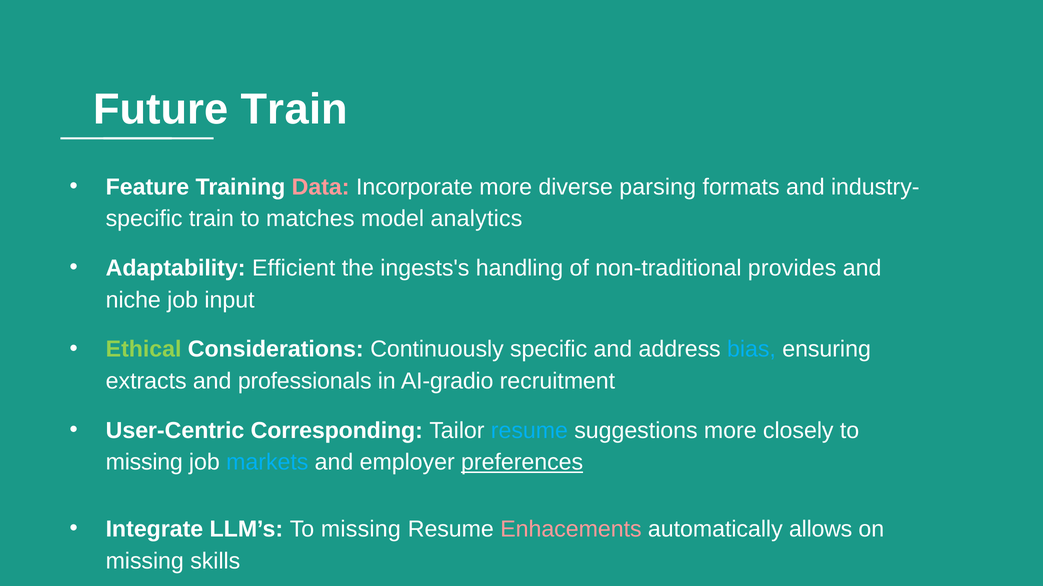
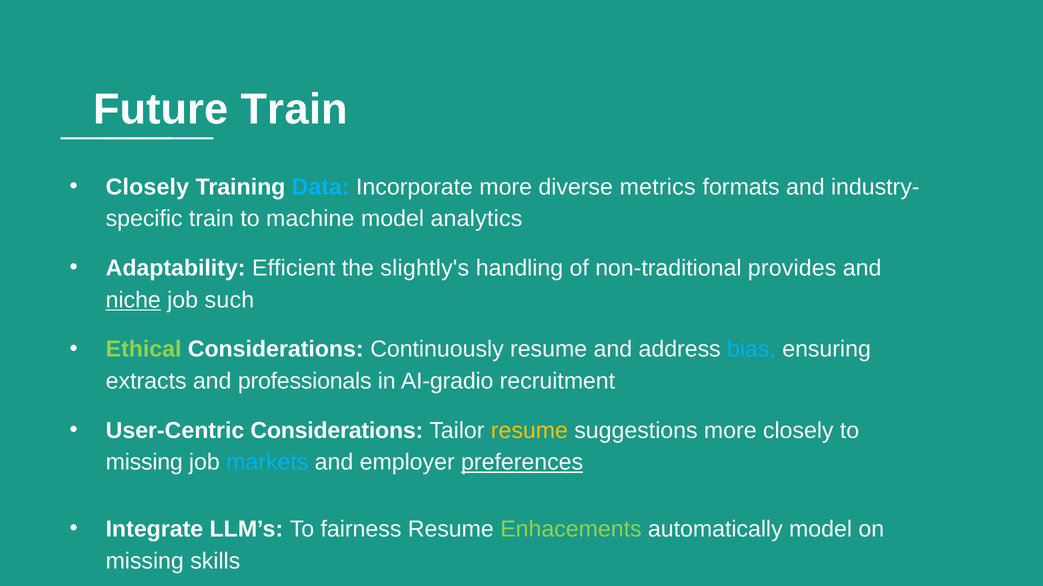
Feature: Feature -> Closely (147, 187)
Data colour: pink -> light blue (321, 187)
parsing: parsing -> metrics (658, 187)
matches: matches -> machine (310, 219)
ingests's: ingests's -> slightly's (425, 268)
niche underline: none -> present (133, 300)
input: input -> such (229, 300)
Continuously specific: specific -> resume (549, 350)
User-Centric Corresponding: Corresponding -> Considerations (337, 431)
resume colour: light blue -> yellow (529, 431)
LLM’s To missing: missing -> fairness (361, 530)
Enhacements colour: pink -> light green (571, 530)
automatically allows: allows -> model (821, 530)
